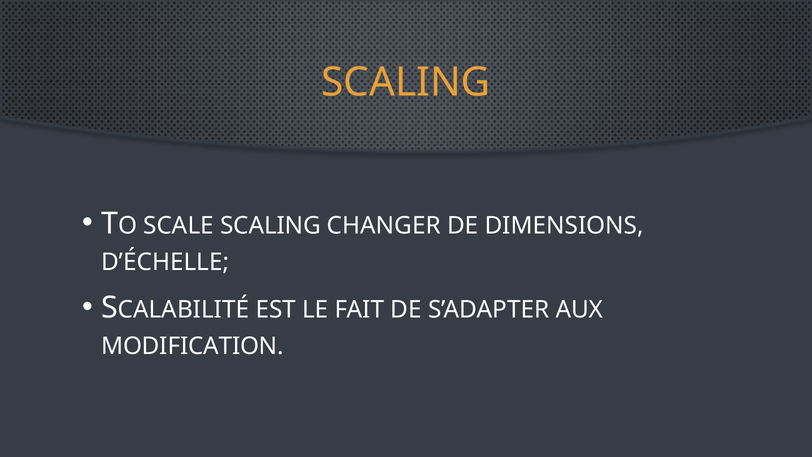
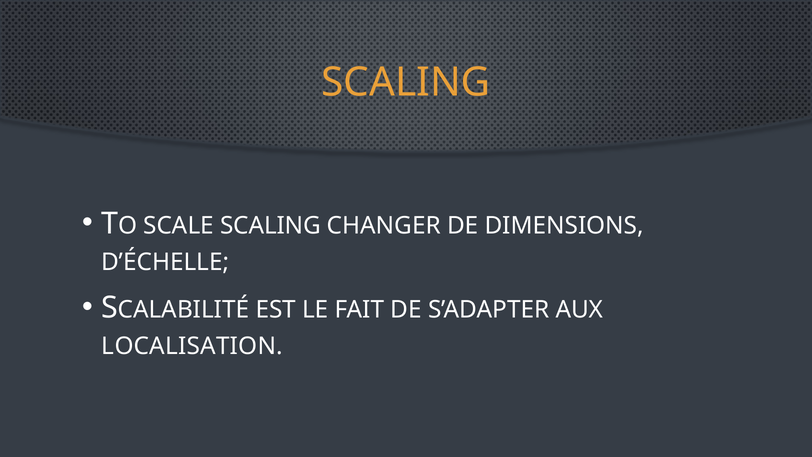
MODIFICATION: MODIFICATION -> LOCALISATION (192, 346)
